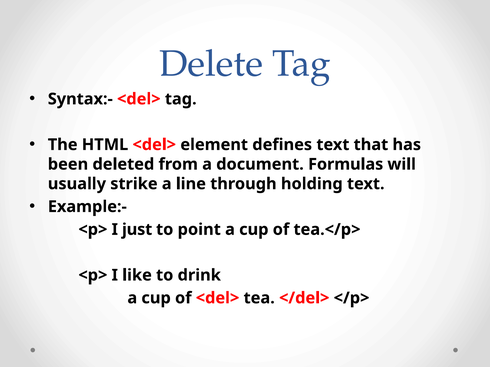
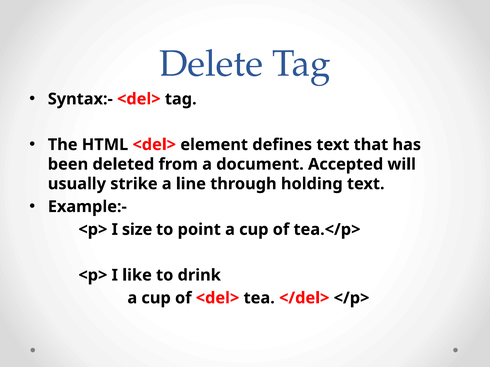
Formulas: Formulas -> Accepted (346, 164)
just: just -> size (137, 230)
